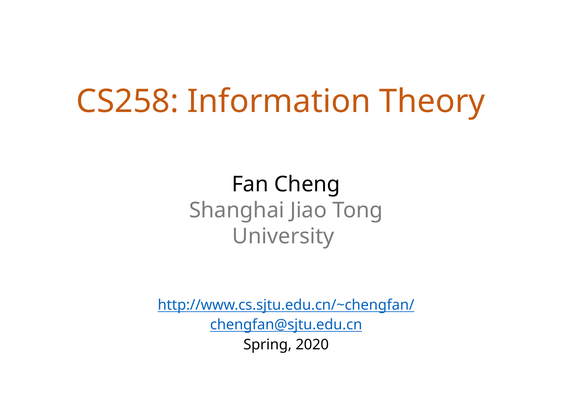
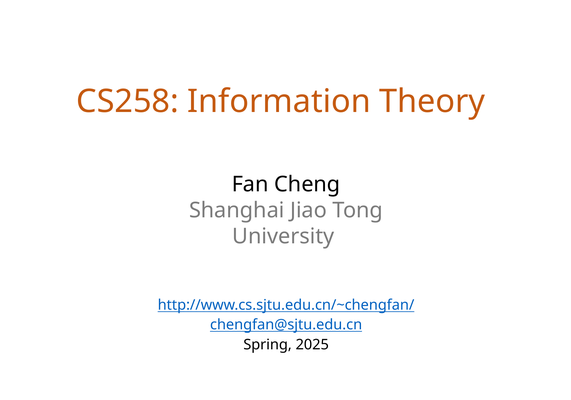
2020: 2020 -> 2025 (312, 344)
